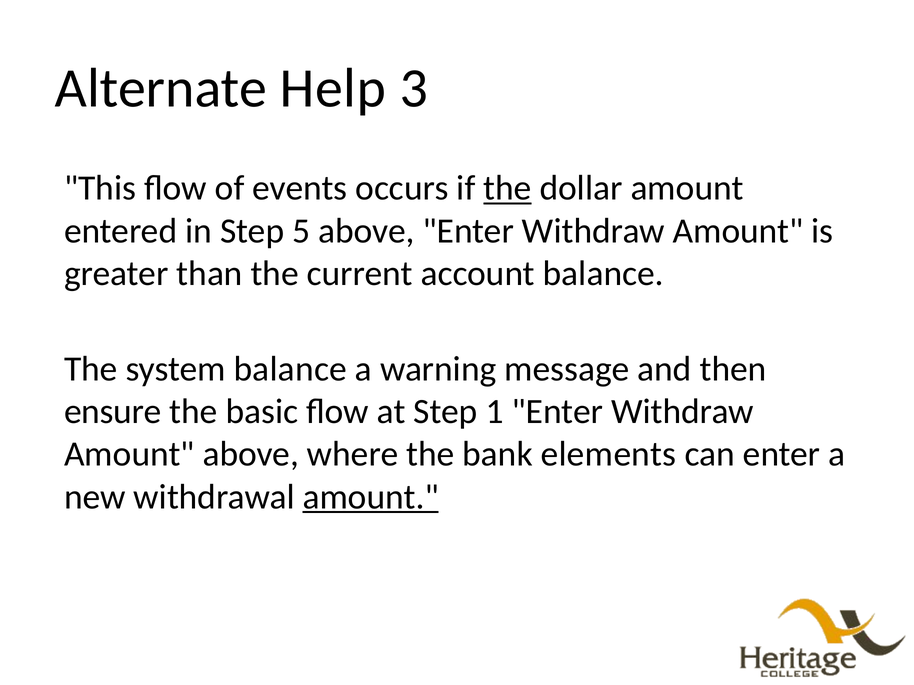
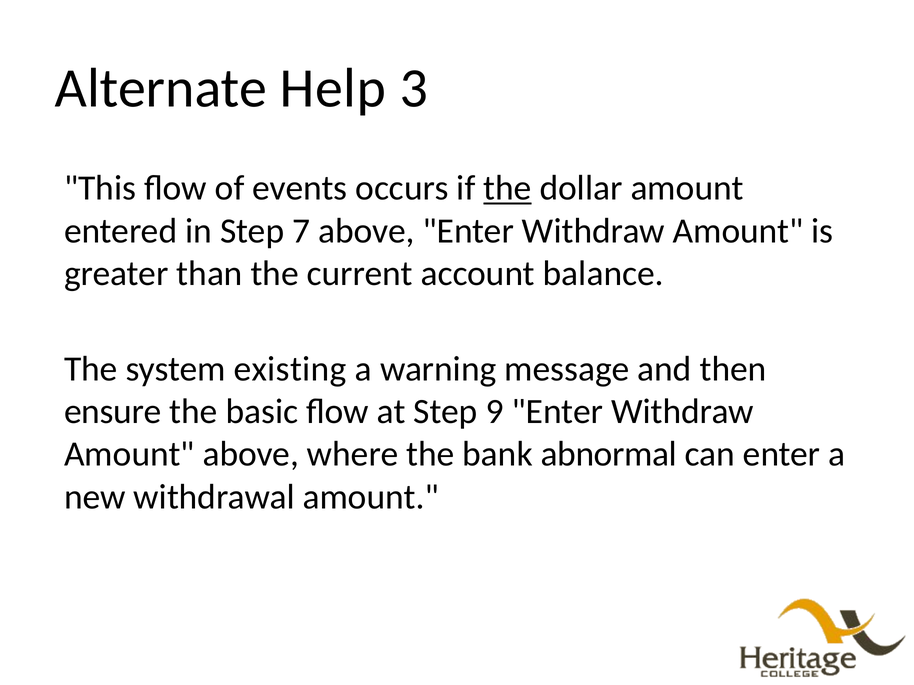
5: 5 -> 7 (301, 231)
system balance: balance -> existing (290, 369)
1: 1 -> 9 (495, 412)
elements: elements -> abnormal (609, 455)
amount underline: present -> none (371, 497)
